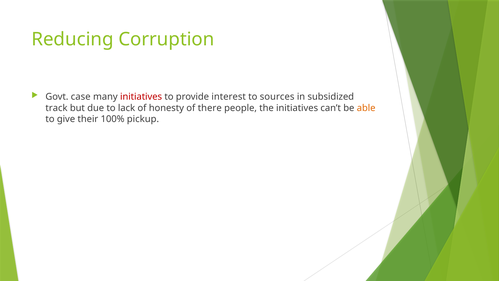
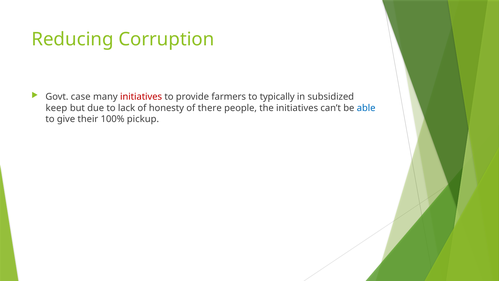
interest: interest -> farmers (229, 97)
sources: sources -> typically (277, 97)
track: track -> keep (56, 108)
able colour: orange -> blue (366, 108)
